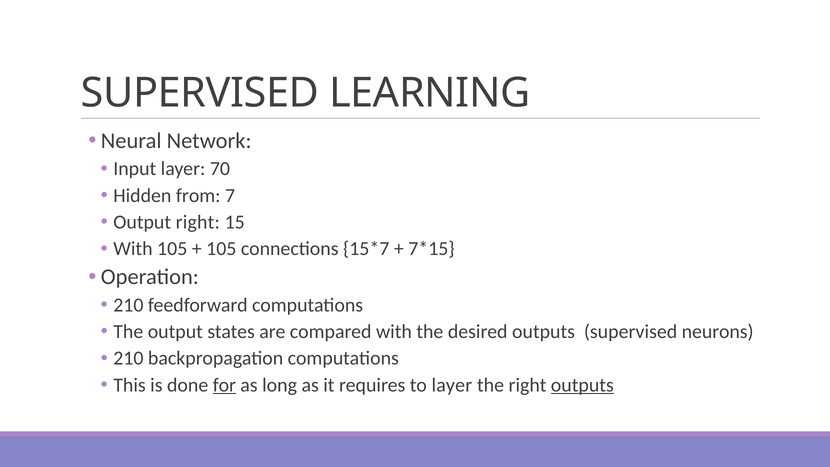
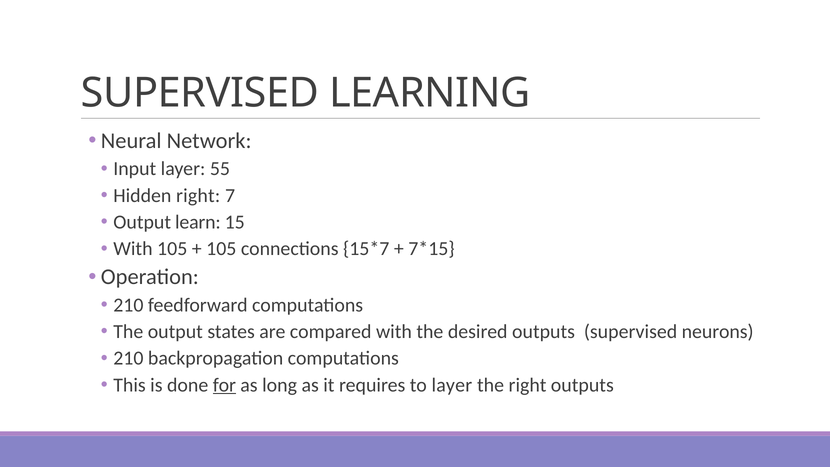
70: 70 -> 55 (220, 169)
Hidden from: from -> right (198, 196)
Output right: right -> learn (198, 222)
outputs underline: present -> none (582, 385)
